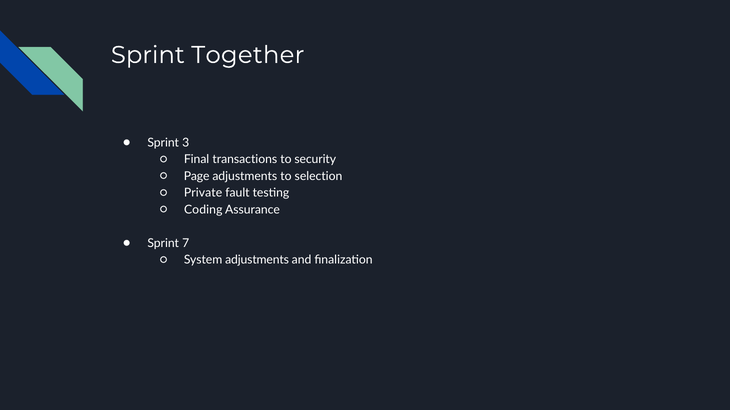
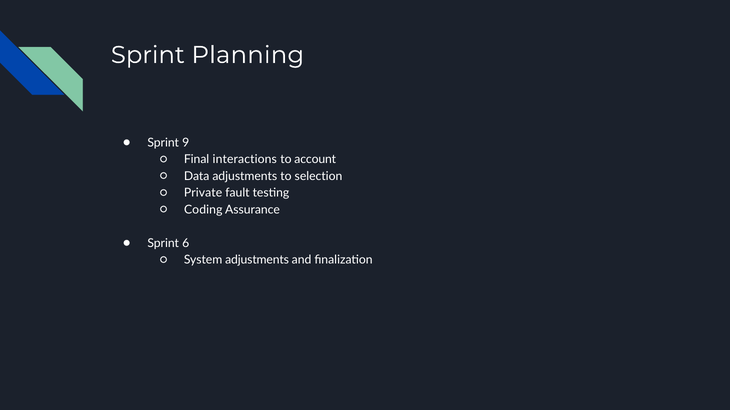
Together: Together -> Planning (248, 55)
3: 3 -> 9 (186, 143)
transactions: transactions -> interactions (245, 160)
security: security -> account (315, 160)
Page: Page -> Data (197, 176)
7: 7 -> 6 (186, 243)
